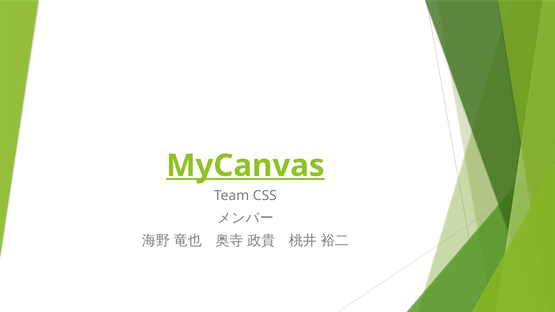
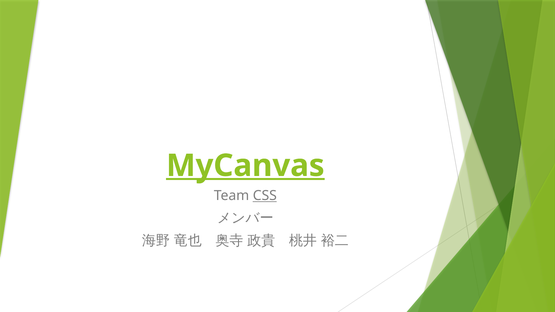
CSS underline: none -> present (265, 196)
